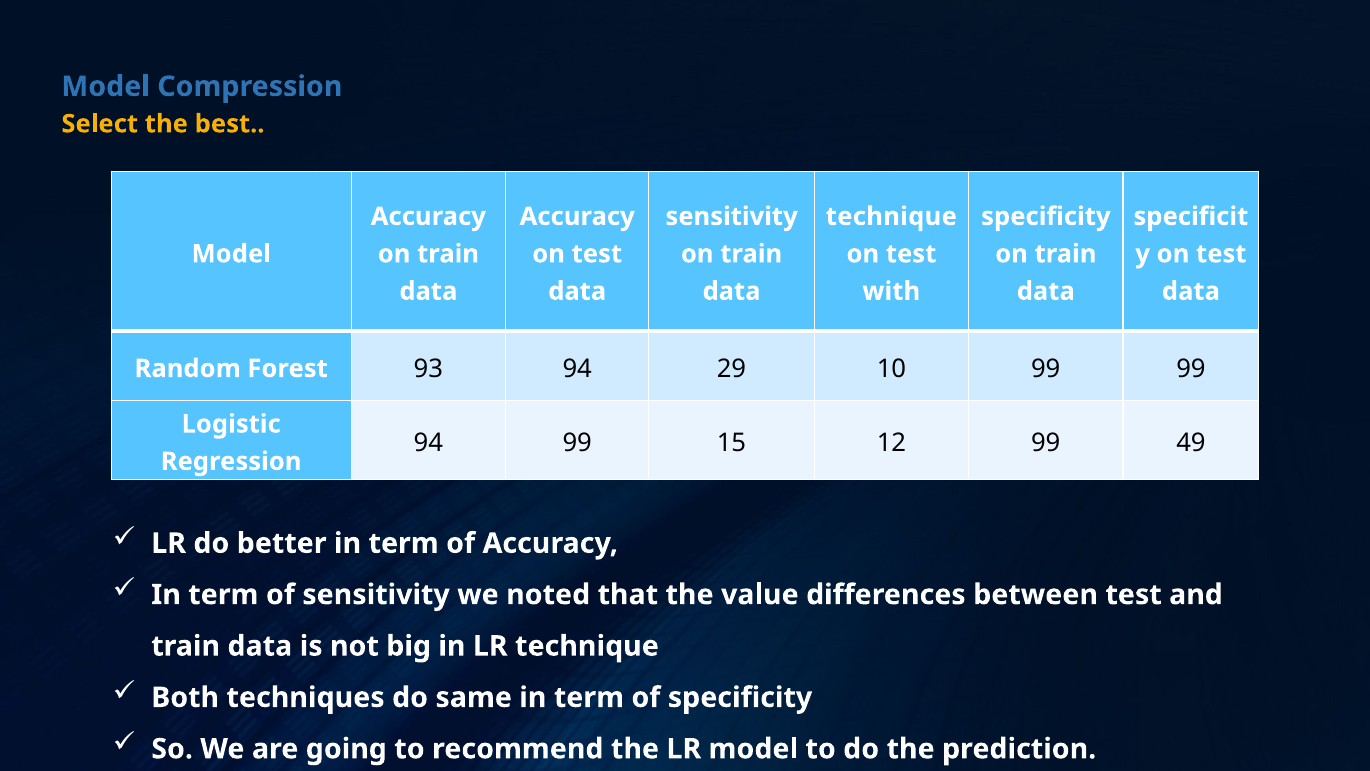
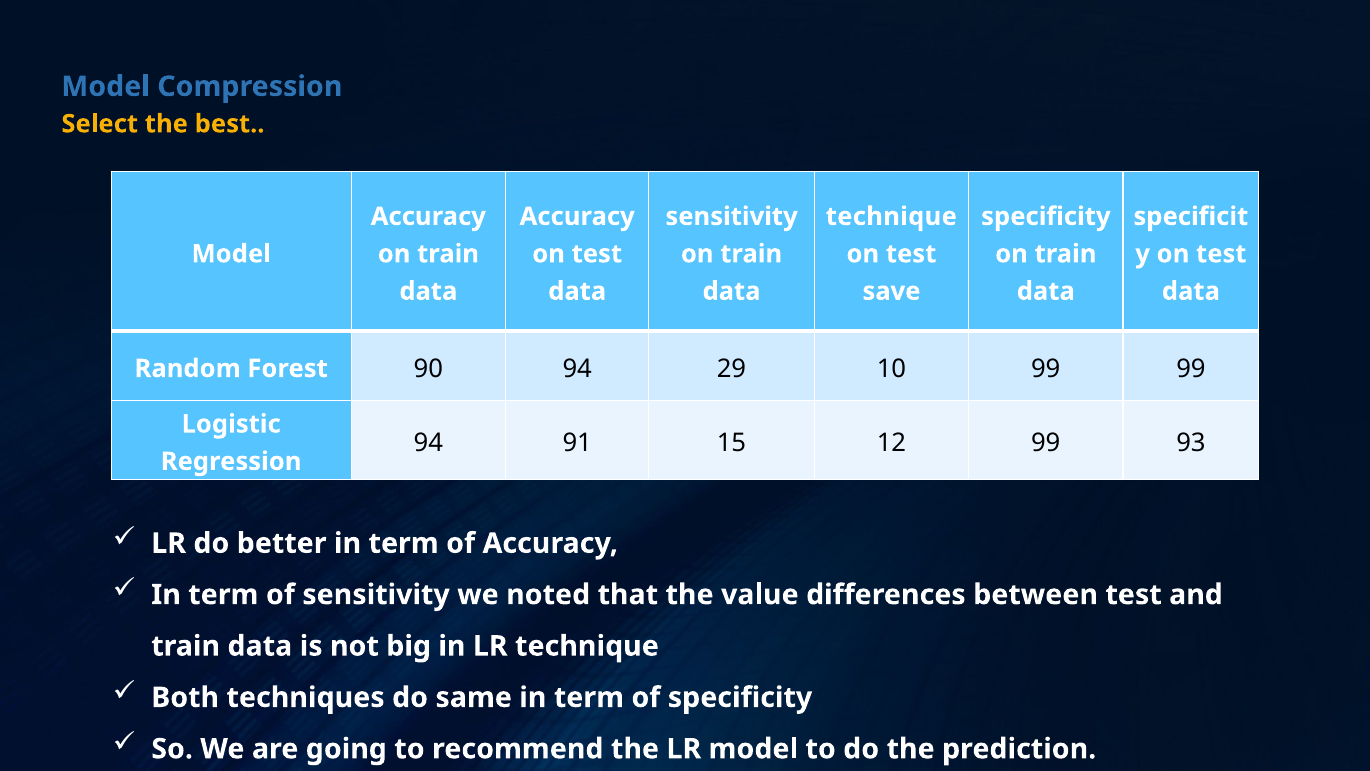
with: with -> save (891, 291)
93: 93 -> 90 (428, 368)
94 99: 99 -> 91 (577, 443)
49: 49 -> 93 (1191, 443)
